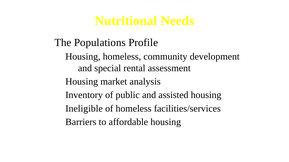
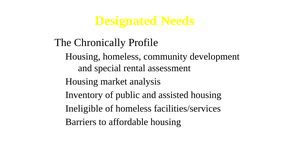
Nutritional: Nutritional -> Designated (126, 21)
Populations: Populations -> Chronically (100, 43)
